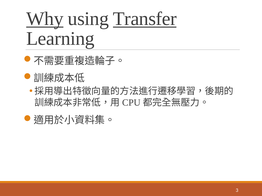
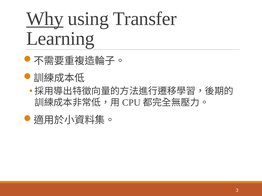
Transfer underline: present -> none (145, 19)
